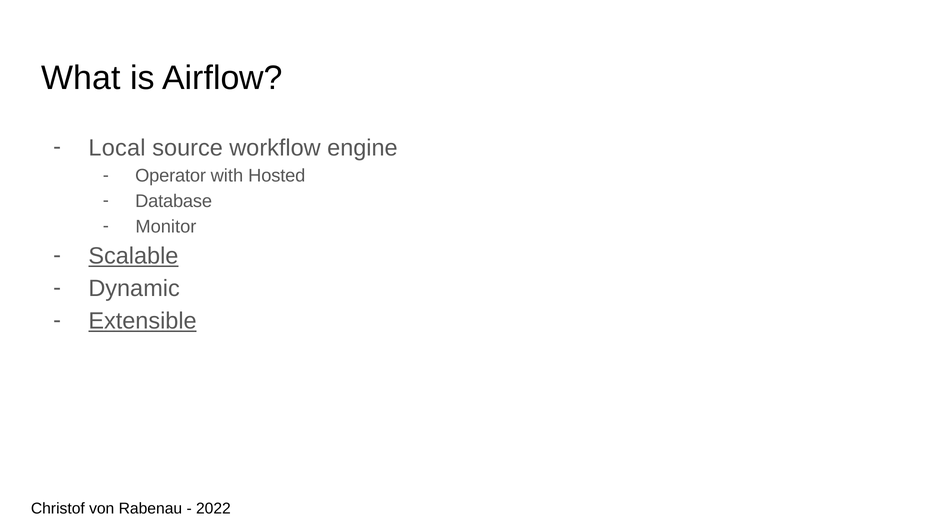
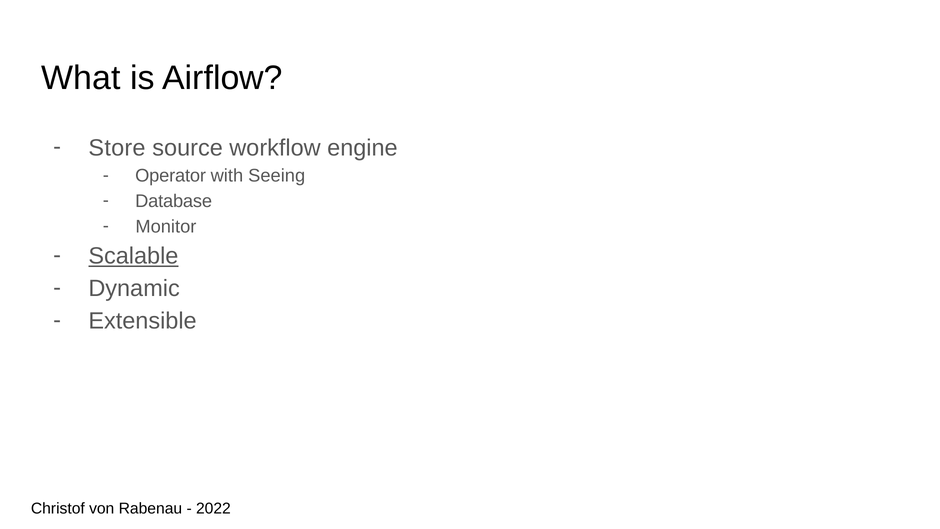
Local: Local -> Store (117, 148)
Hosted: Hosted -> Seeing (277, 176)
Extensible underline: present -> none (143, 321)
